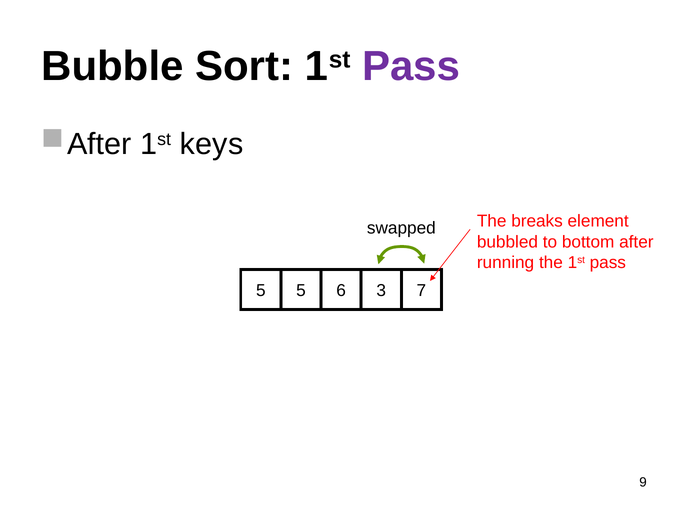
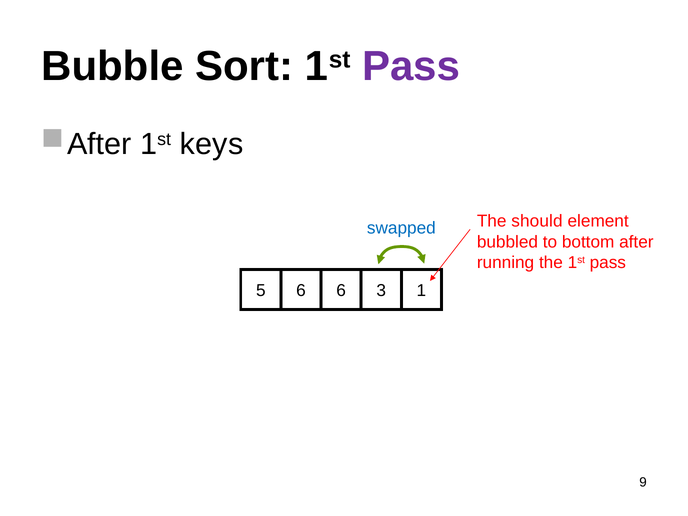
breaks: breaks -> should (537, 221)
swapped colour: black -> blue (401, 228)
5 5: 5 -> 6 (301, 291)
7: 7 -> 1 (421, 291)
